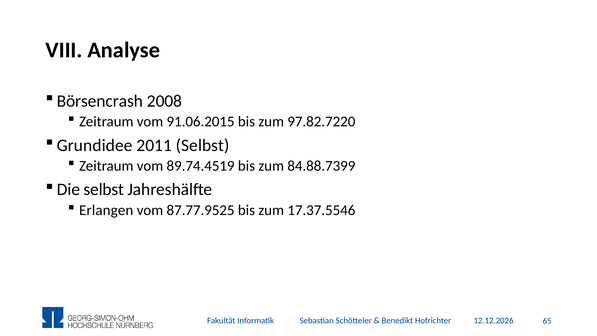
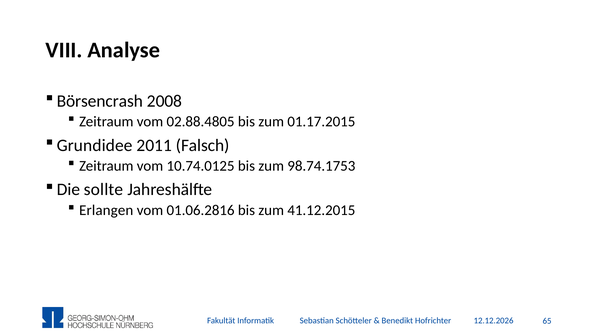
91.06.2015: 91.06.2015 -> 02.88.4805 (201, 122)
97.82.7220: 97.82.7220 -> 01.17.2015 (321, 122)
2011 Selbst: Selbst -> Falsch (203, 145)
89.74.4519: 89.74.4519 -> 10.74.0125 (201, 166)
84.88.7399: 84.88.7399 -> 98.74.1753 (321, 166)
Die selbst: selbst -> sollte (104, 189)
87.77.9525: 87.77.9525 -> 01.06.2816 (201, 210)
17.37.5546: 17.37.5546 -> 41.12.2015 (321, 210)
